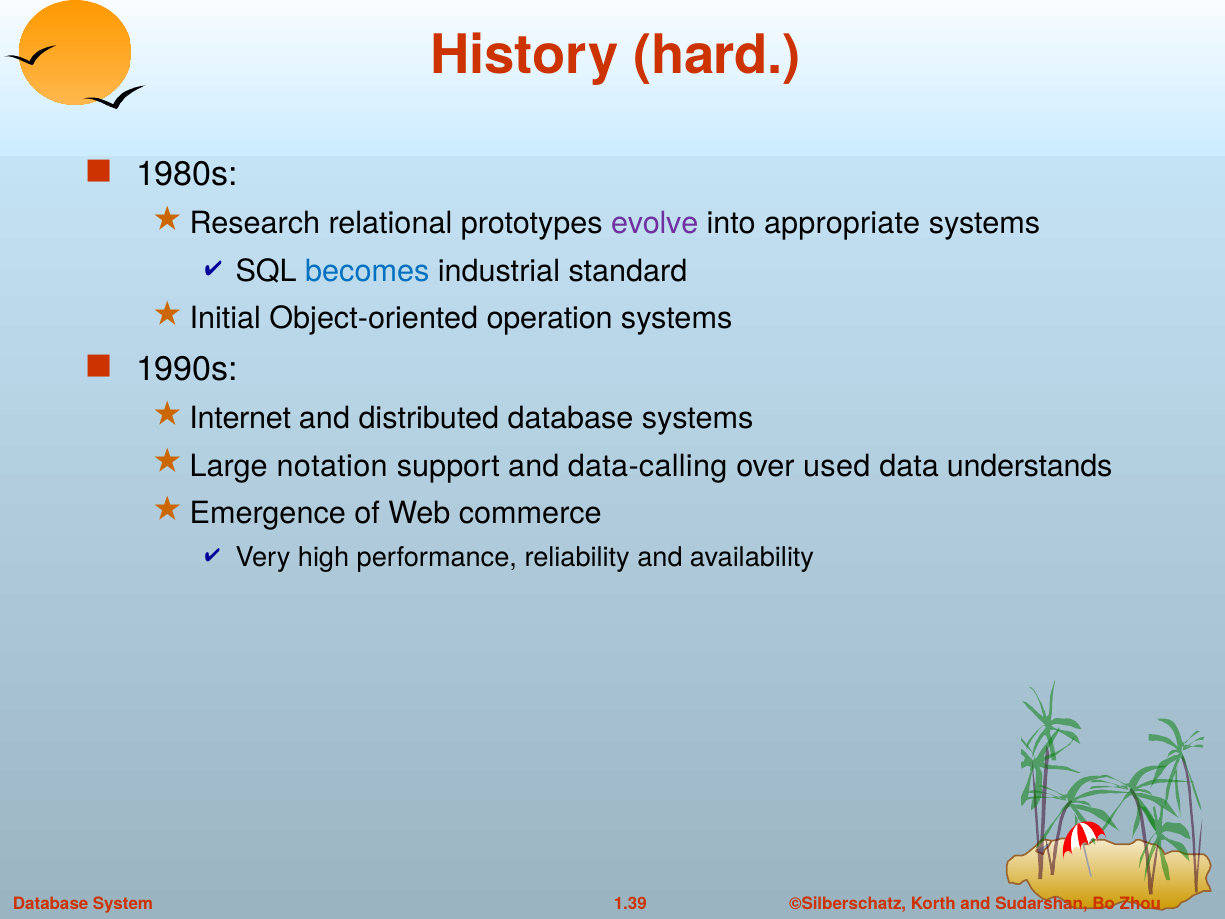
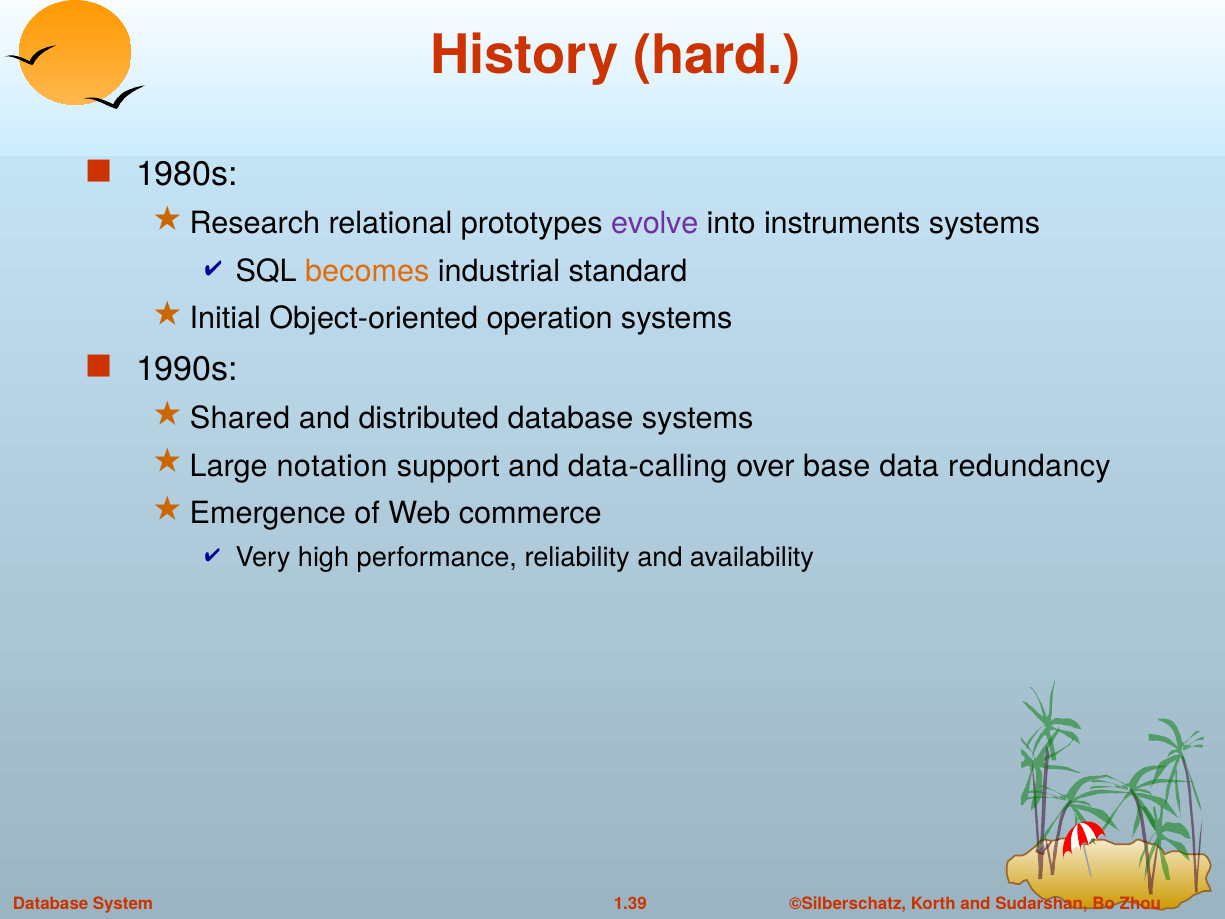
appropriate: appropriate -> instruments (842, 223)
becomes colour: blue -> orange (367, 271)
Internet: Internet -> Shared (240, 419)
used: used -> base (837, 466)
understands: understands -> redundancy (1029, 466)
